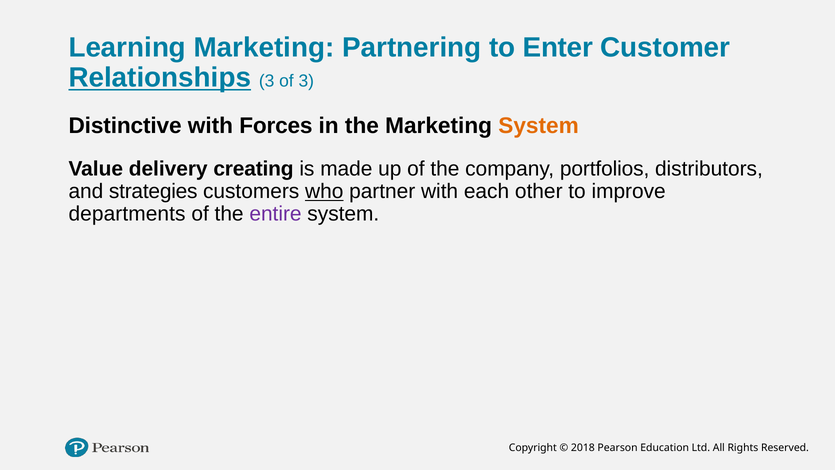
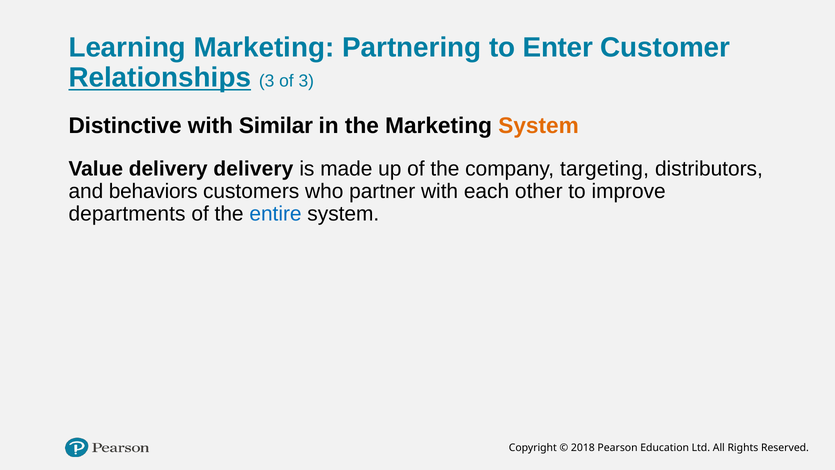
Forces: Forces -> Similar (276, 125)
delivery creating: creating -> delivery (253, 169)
portfolios: portfolios -> targeting (604, 169)
strategies: strategies -> behaviors (153, 191)
who underline: present -> none (324, 191)
entire colour: purple -> blue (275, 214)
